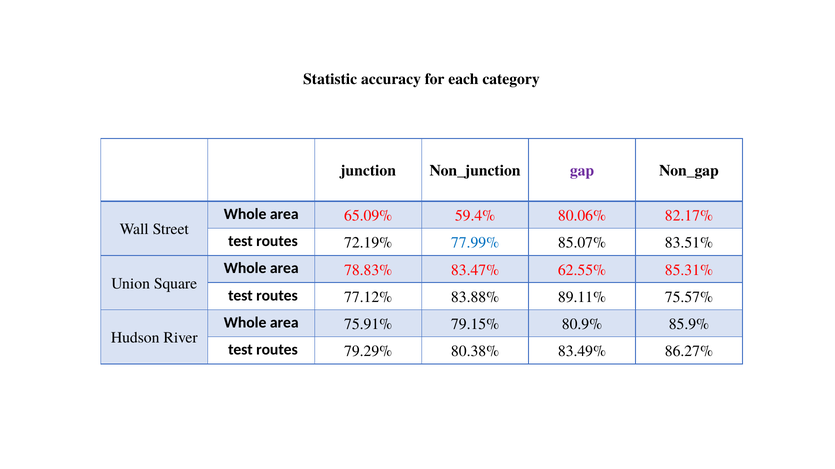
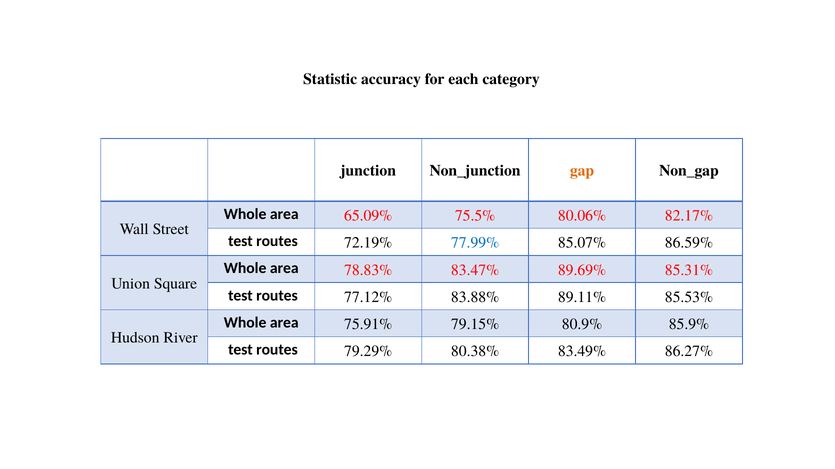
gap colour: purple -> orange (582, 171)
59.4%: 59.4% -> 75.5% (475, 216)
83.51%: 83.51% -> 86.59% (689, 243)
62.55%: 62.55% -> 89.69% (582, 270)
75.57%: 75.57% -> 85.53% (689, 297)
